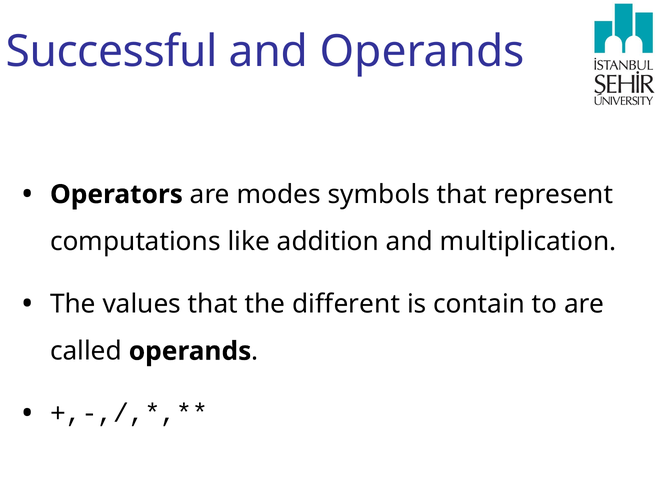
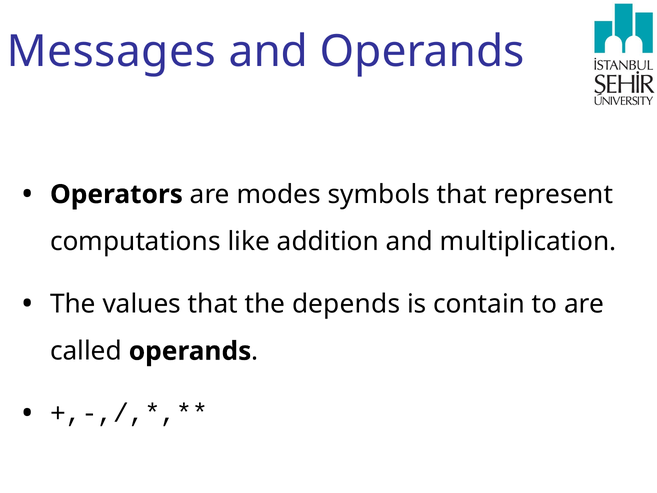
Successful: Successful -> Messages (111, 52)
different: different -> depends (346, 304)
